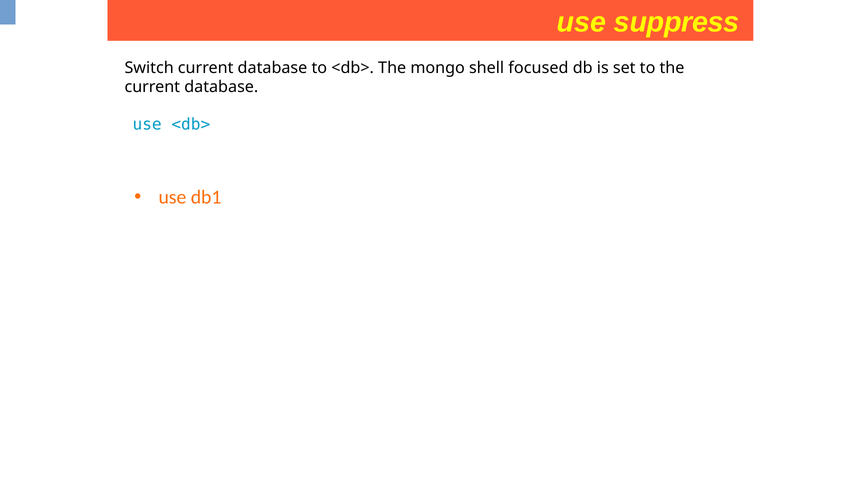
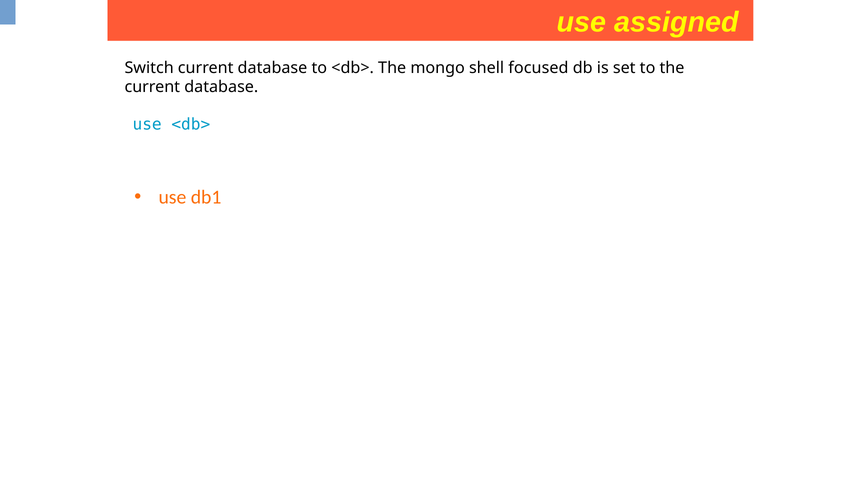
suppress: suppress -> assigned (677, 22)
